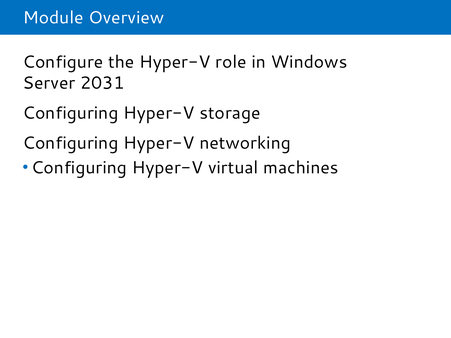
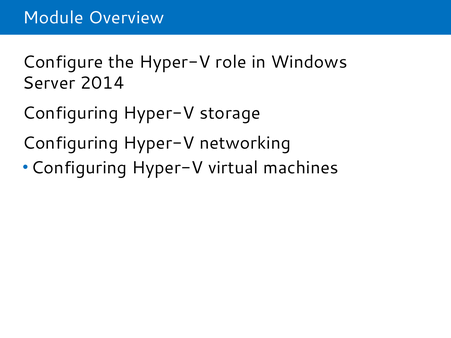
2031: 2031 -> 2014 (102, 83)
